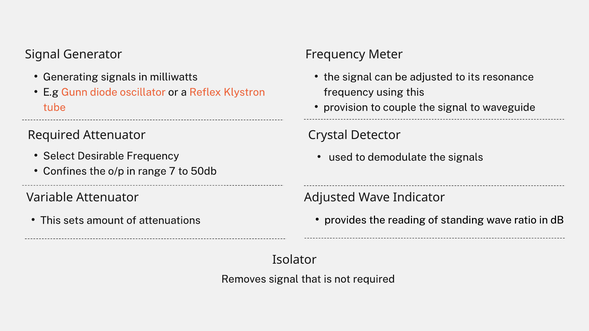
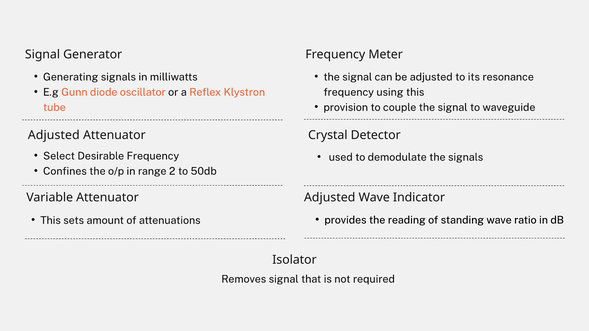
Required: Required -> Adjusted (54, 135)
7: 7 -> 2 (172, 171)
